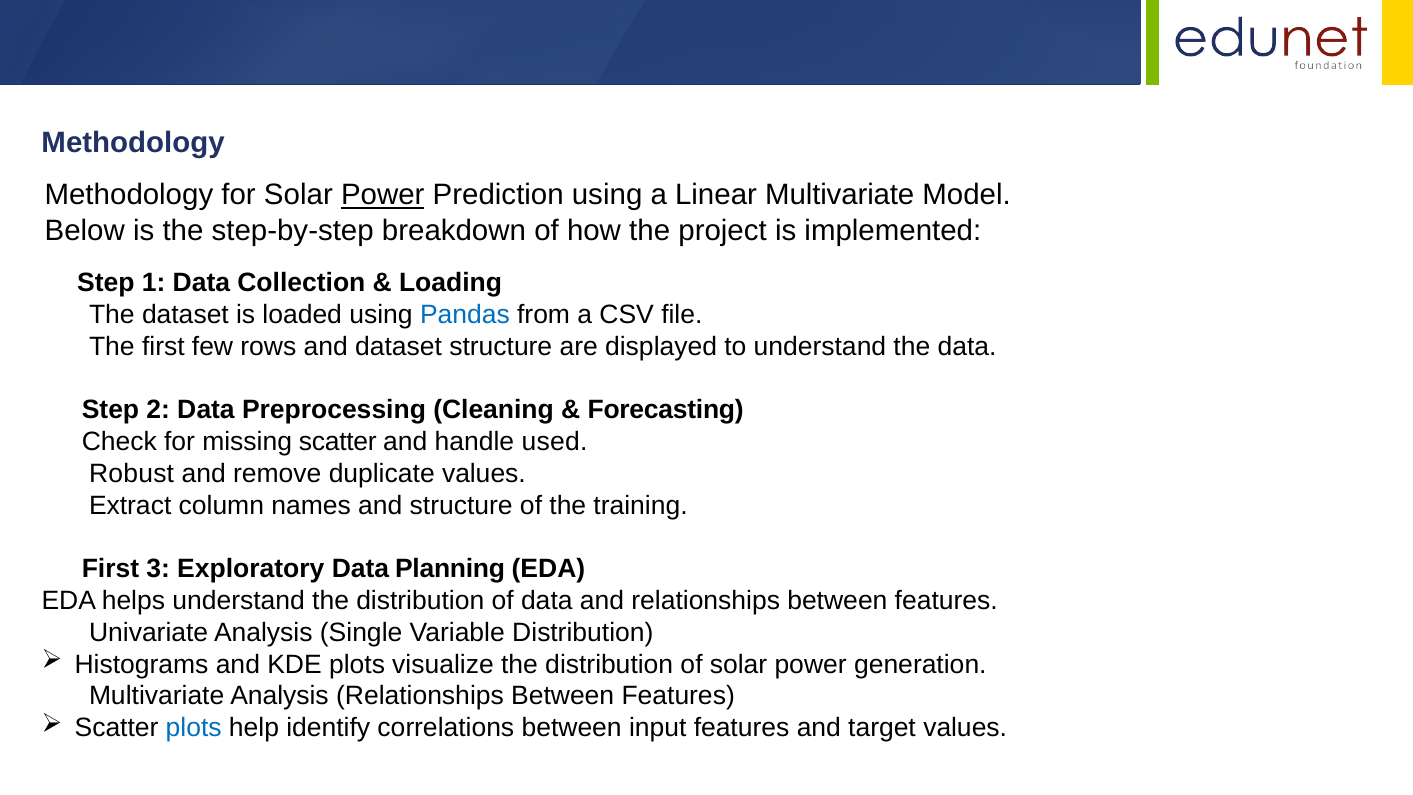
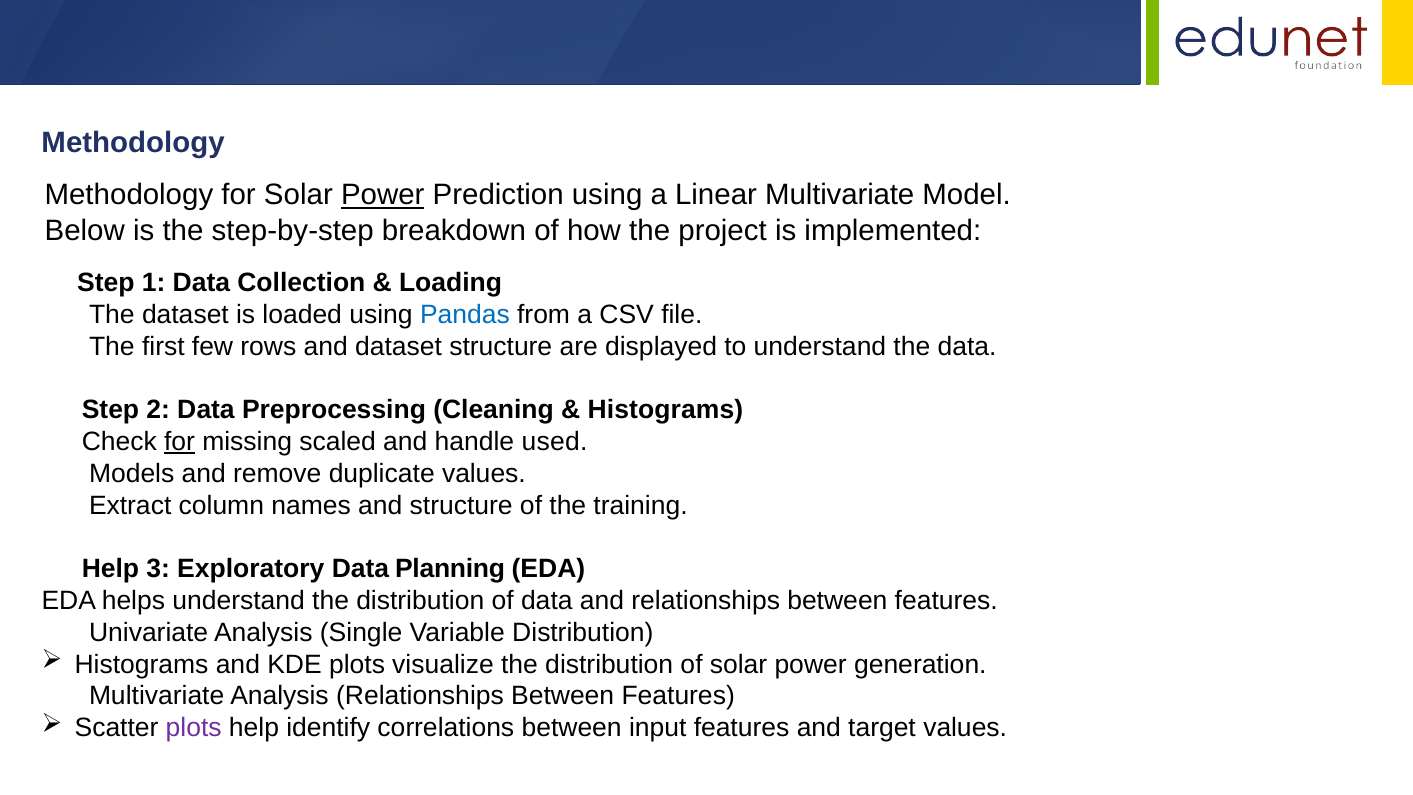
Forecasting: Forecasting -> Histograms (665, 410)
for underline: none -> present (180, 442)
missing scatter: scatter -> scaled (338, 442)
Robust: Robust -> Models (132, 473)
First: First -> Help (110, 569)
plots colour: blue -> purple (194, 728)
